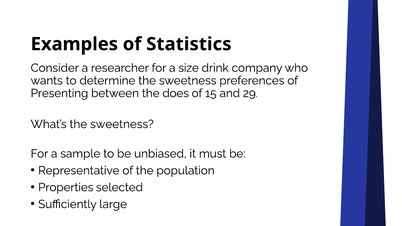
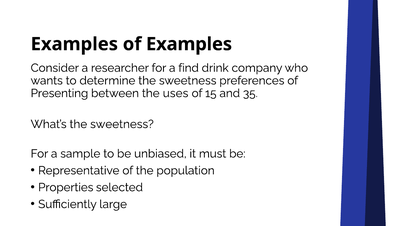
of Statistics: Statistics -> Examples (189, 44)
size: size -> find (189, 68)
does: does -> uses (176, 93)
29: 29 -> 35 (250, 93)
